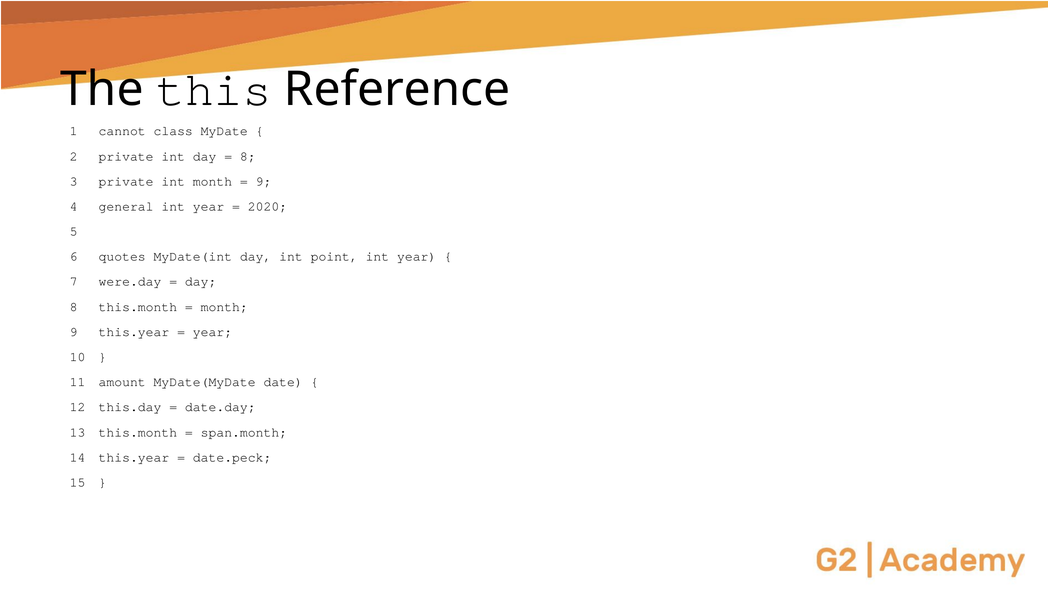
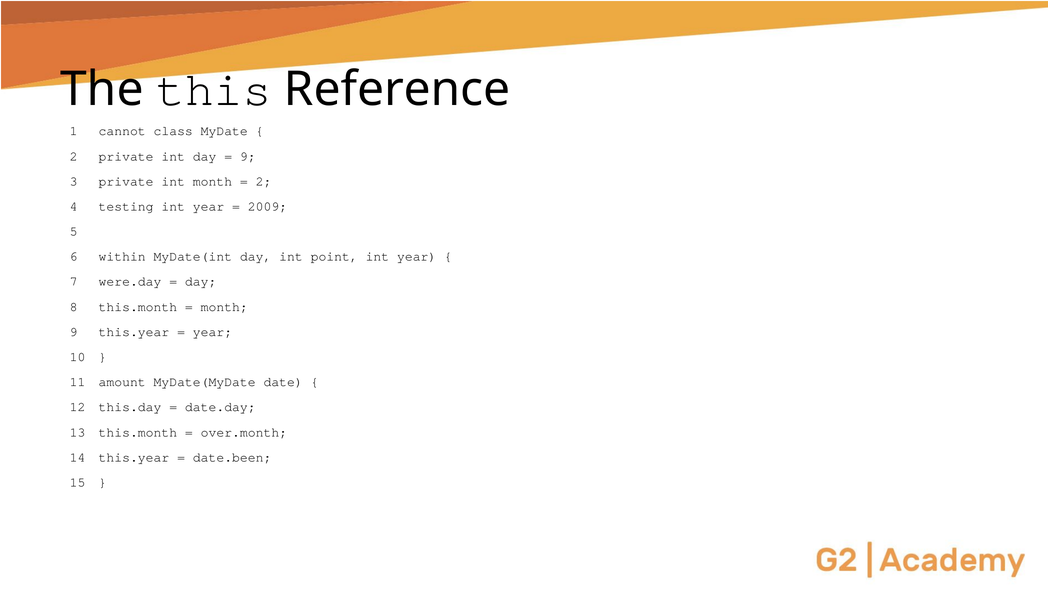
8: 8 -> 9 (248, 156)
9: 9 -> 2 (264, 181)
general: general -> testing (126, 206)
2020: 2020 -> 2009 (267, 206)
quotes: quotes -> within (122, 256)
span.month: span.month -> over.month (244, 432)
date.peck: date.peck -> date.been (232, 457)
